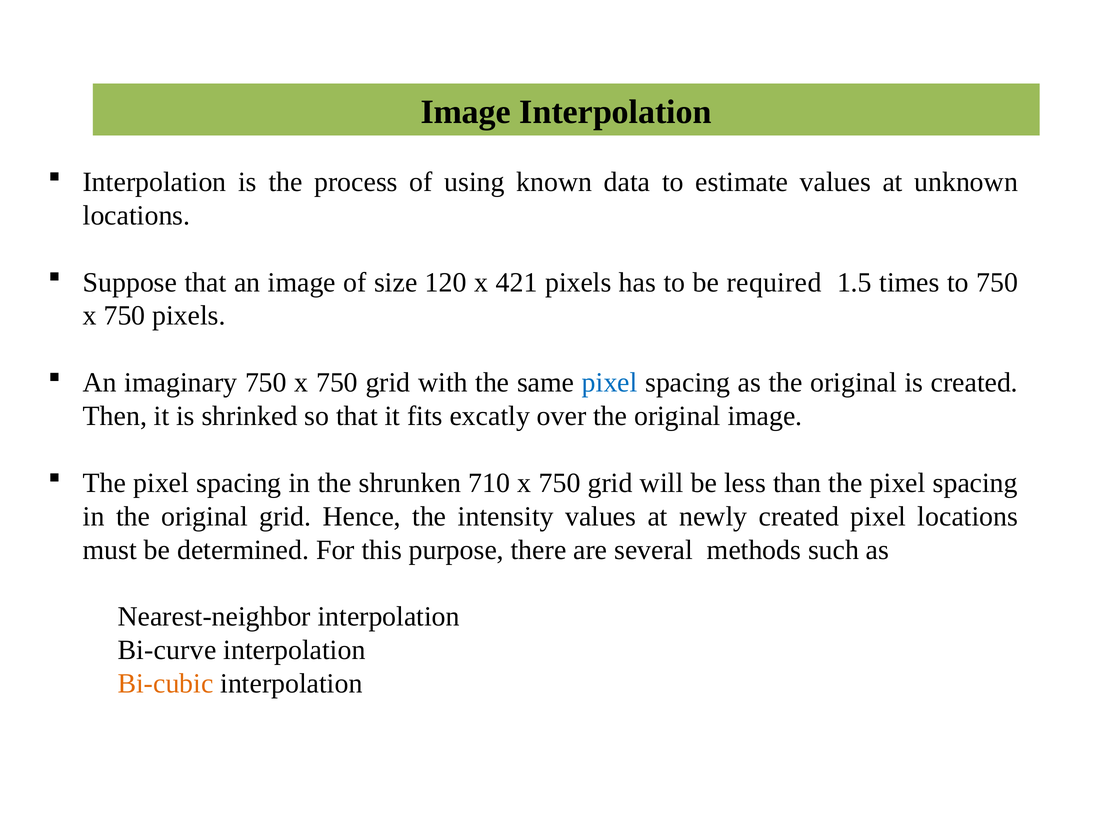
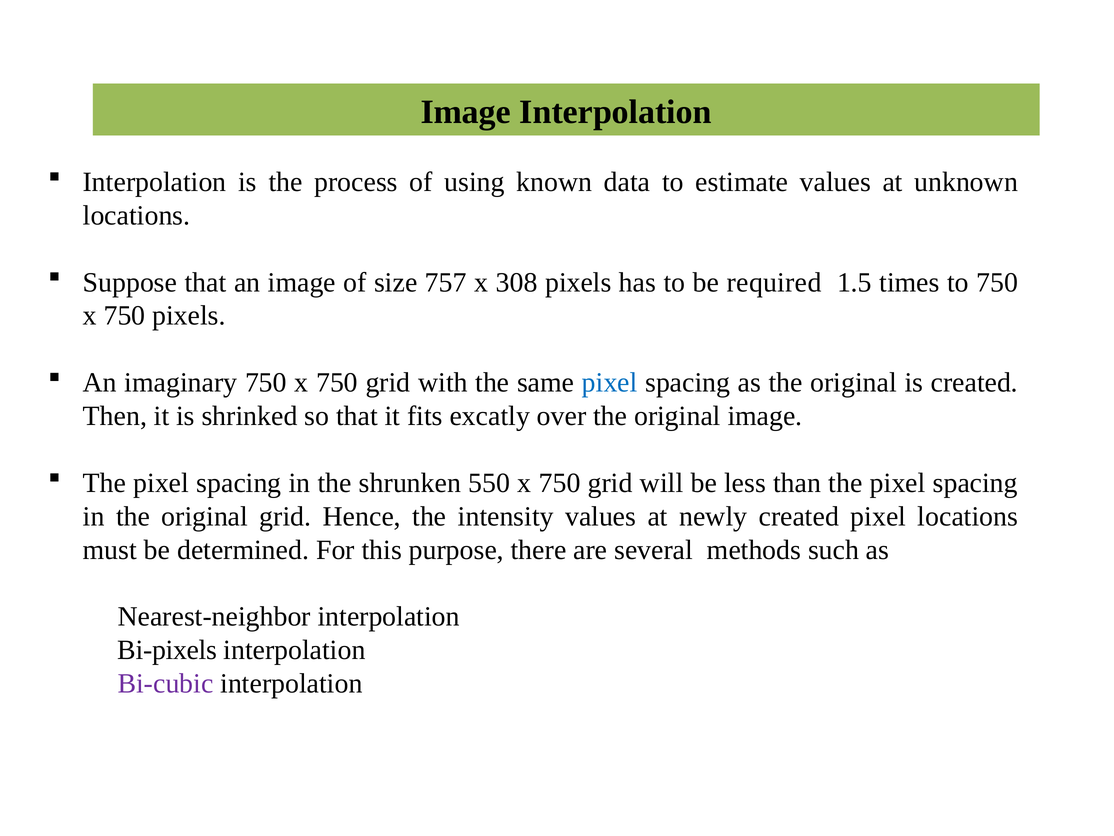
120: 120 -> 757 (446, 282)
421: 421 -> 308 (517, 282)
710: 710 -> 550 (489, 483)
Bi-curve: Bi-curve -> Bi-pixels (167, 650)
Bi-cubic colour: orange -> purple (166, 683)
